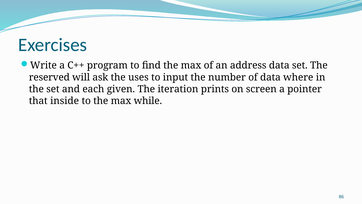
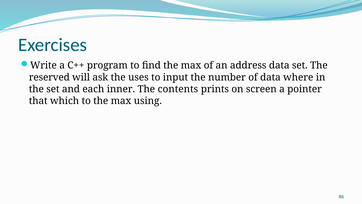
given: given -> inner (121, 89)
iteration: iteration -> contents (178, 89)
inside: inside -> which (65, 101)
while: while -> using (148, 101)
